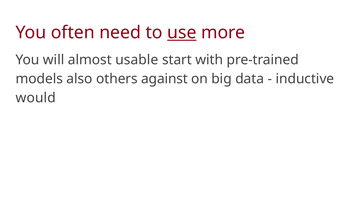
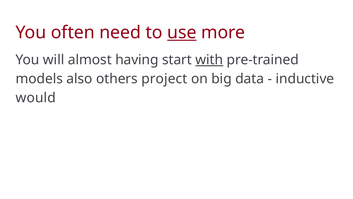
usable: usable -> having (137, 60)
with underline: none -> present (209, 60)
against: against -> project (164, 79)
